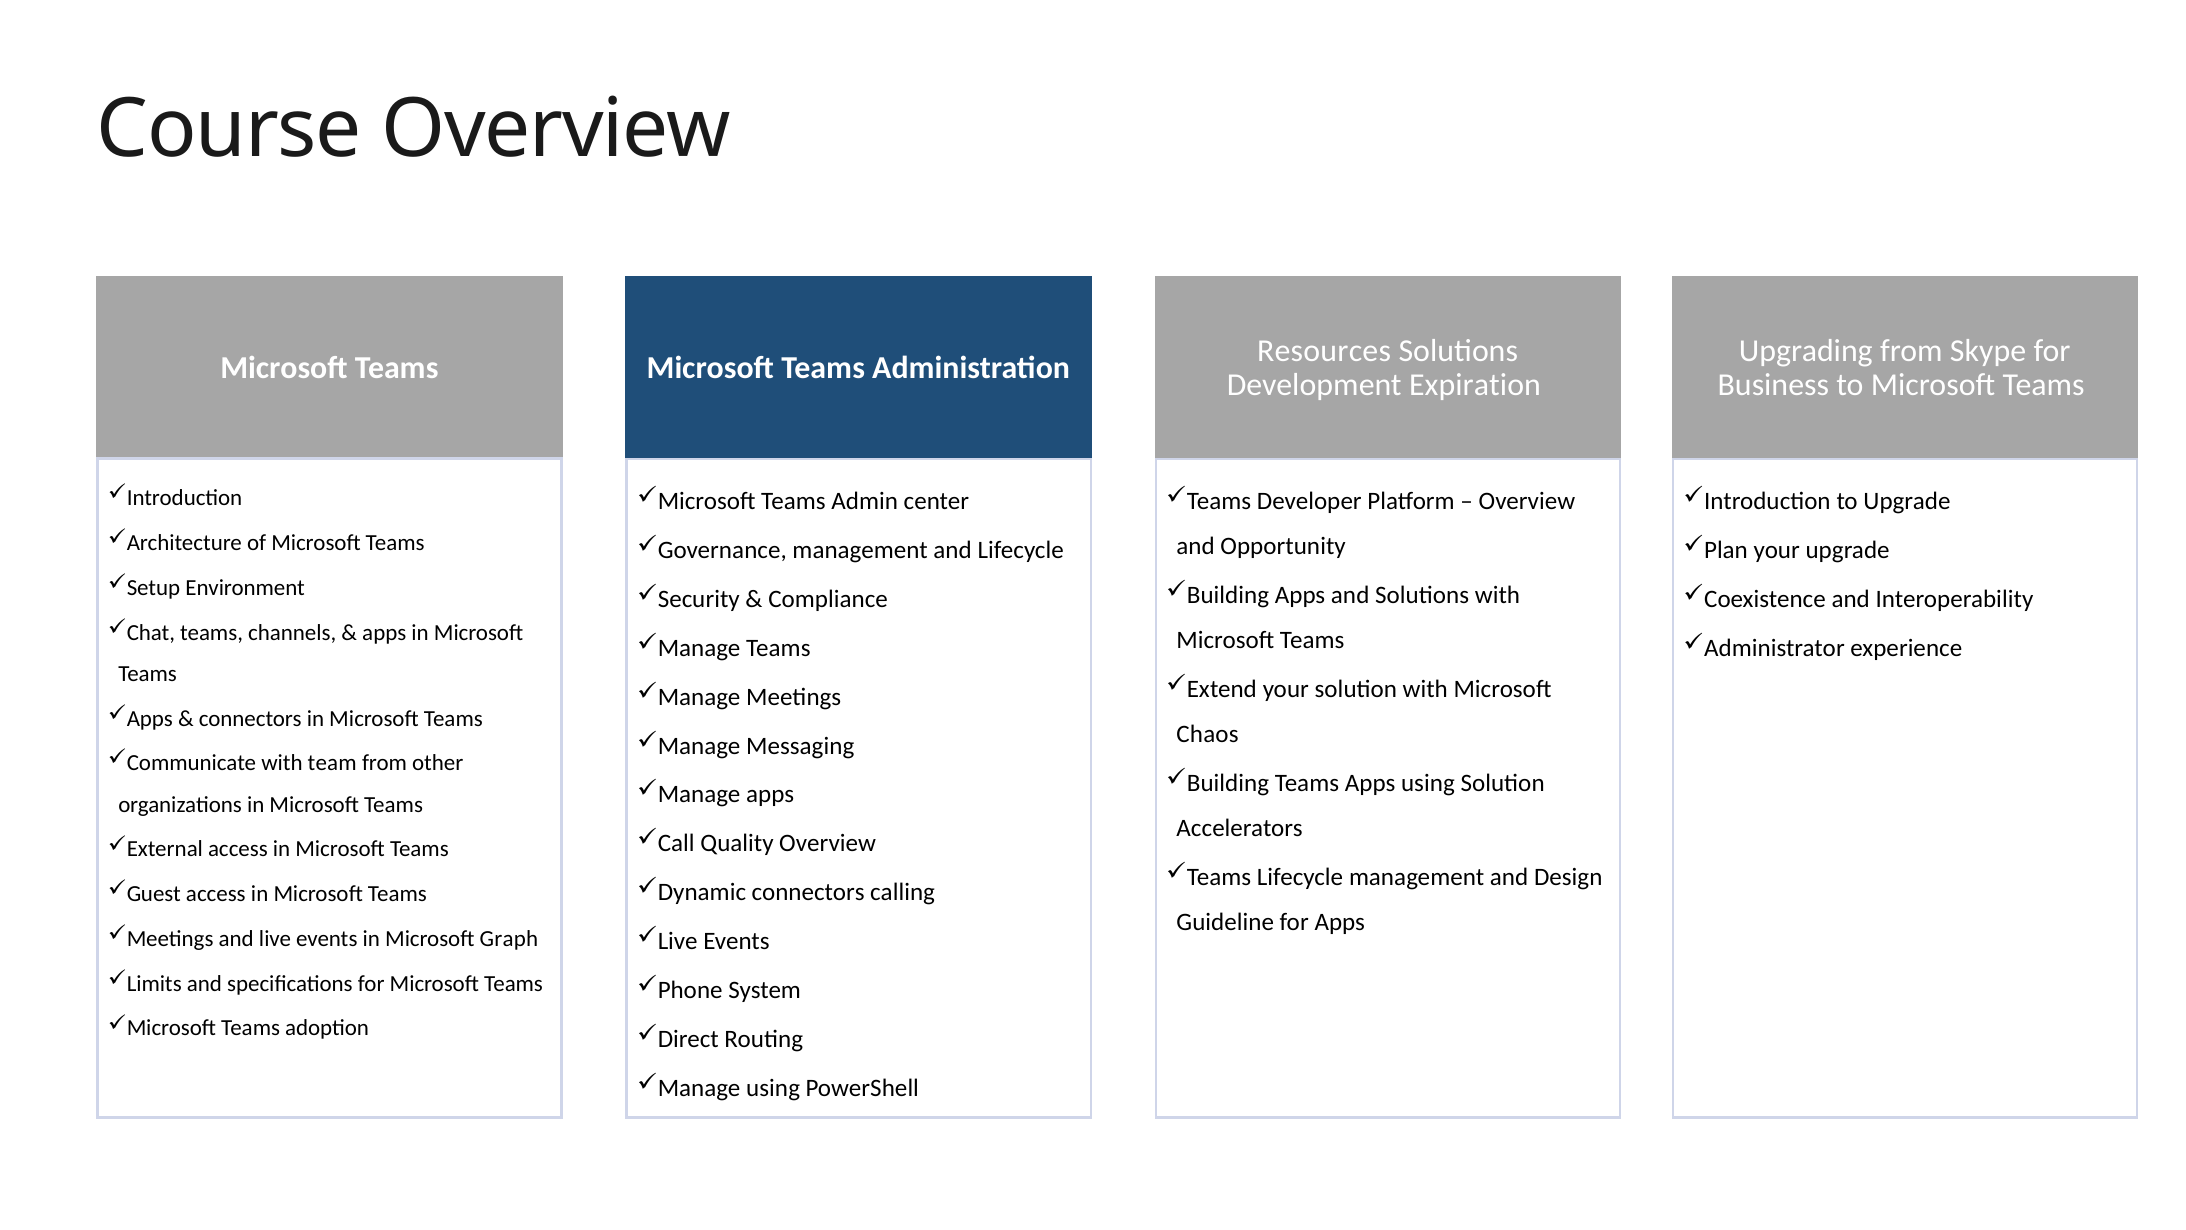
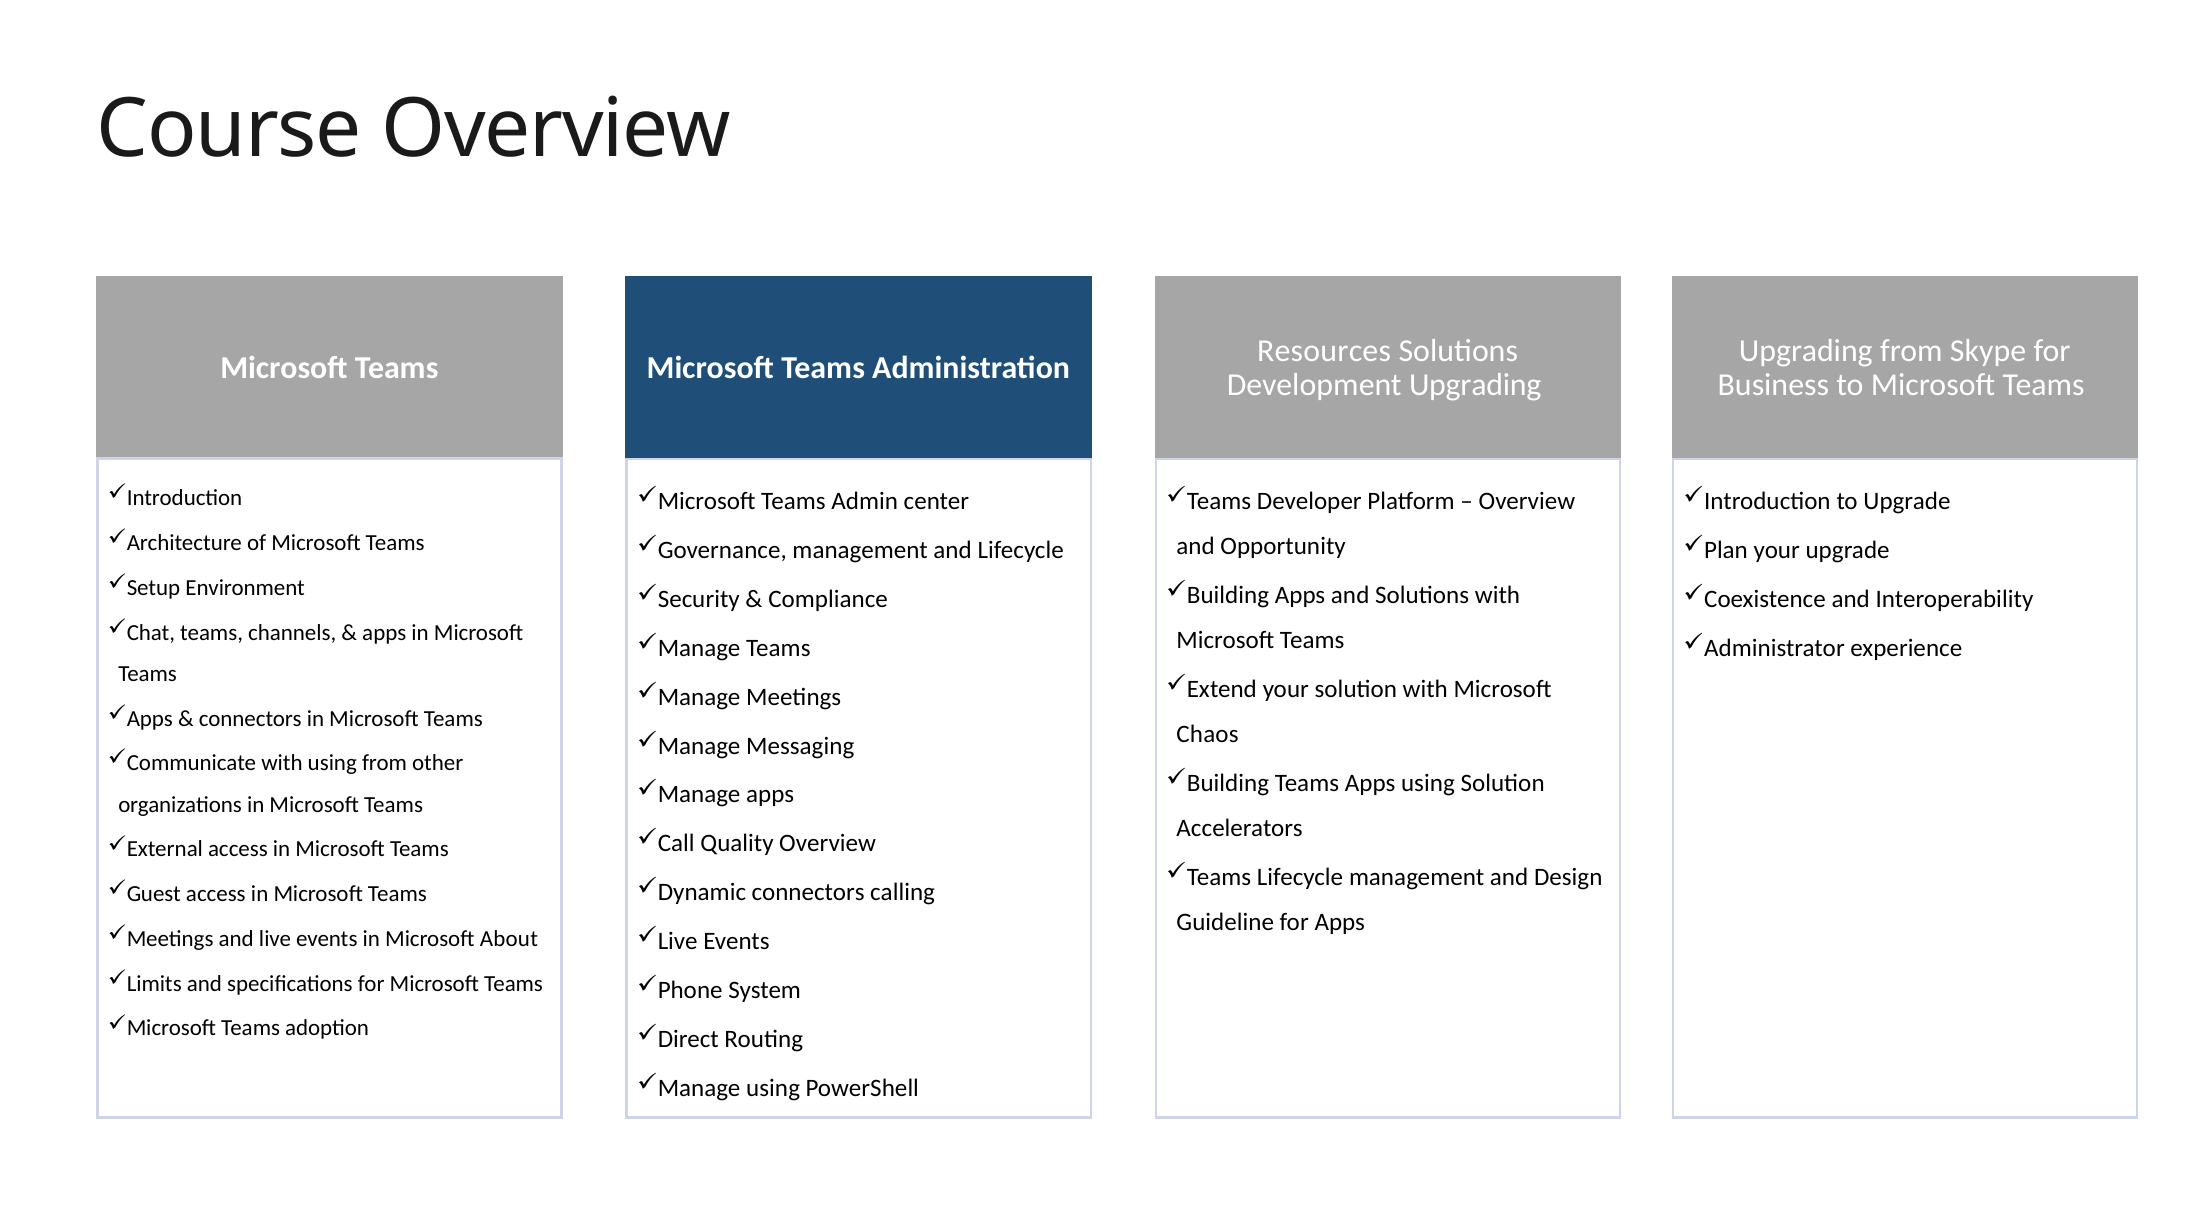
Development Expiration: Expiration -> Upgrading (1475, 385)
with team: team -> using (332, 763)
Graph: Graph -> About (509, 939)
